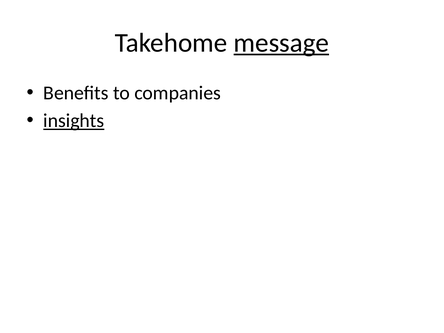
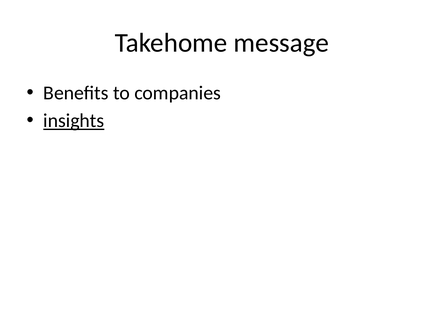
message underline: present -> none (281, 43)
